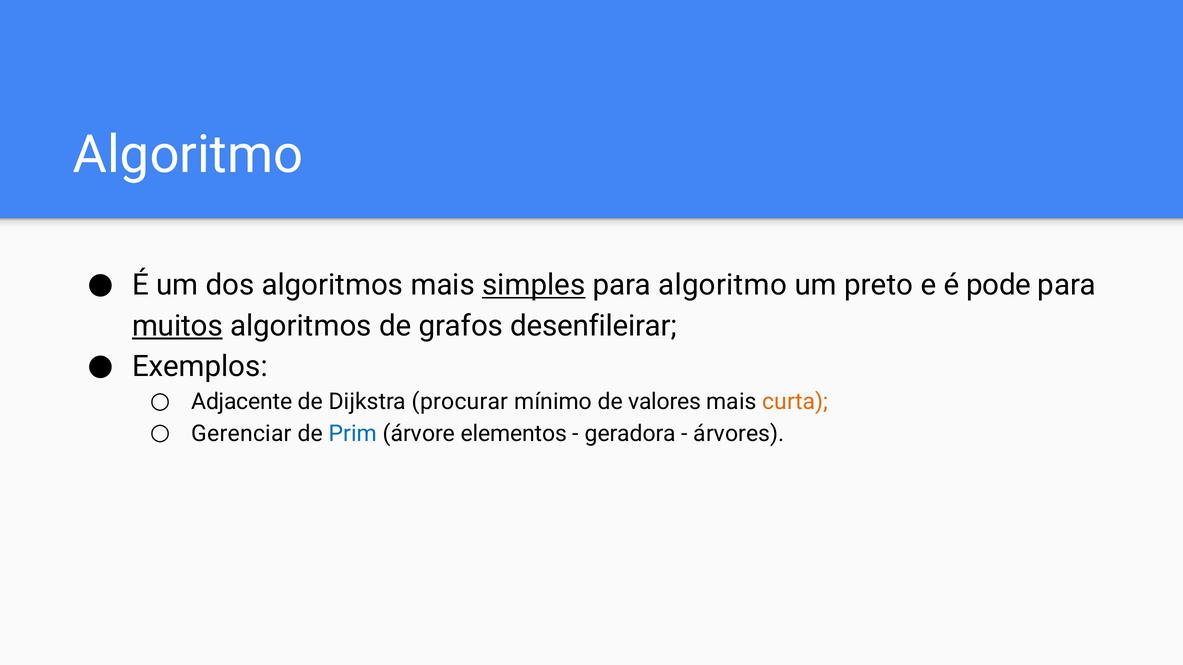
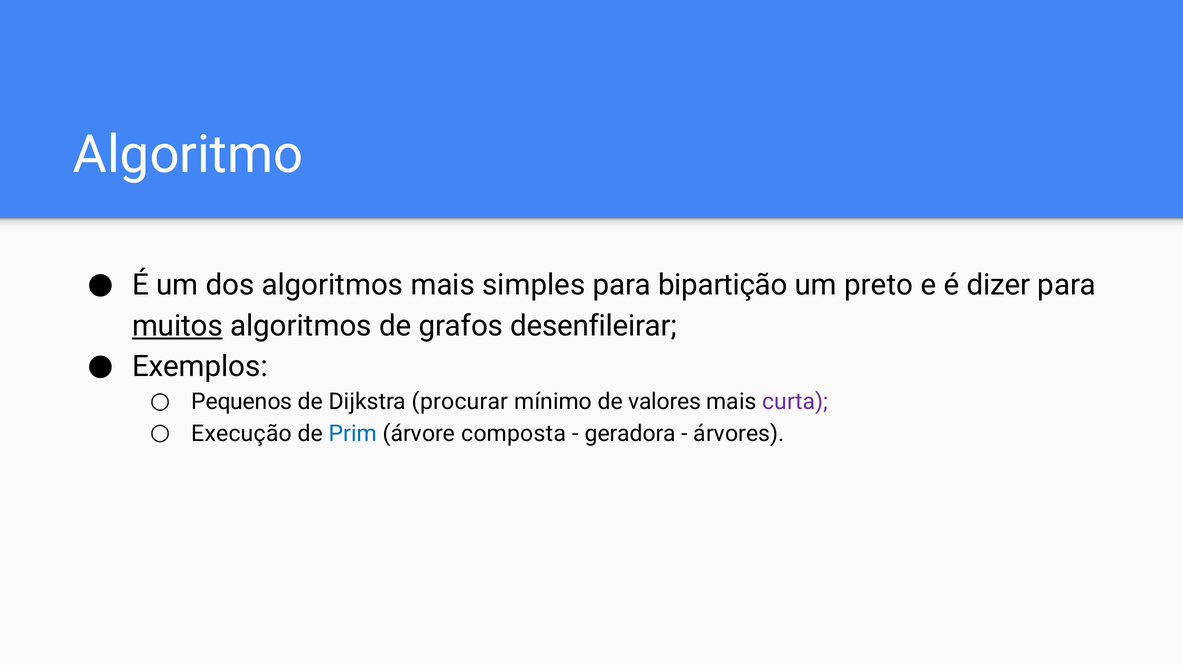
simples underline: present -> none (534, 285)
para algoritmo: algoritmo -> bipartição (723, 285)
pode: pode -> dizer (998, 285)
Adjacente: Adjacente -> Pequenos (242, 402)
curta colour: orange -> purple (795, 402)
Gerenciar: Gerenciar -> Execução (242, 434)
elementos: elementos -> composta (514, 434)
